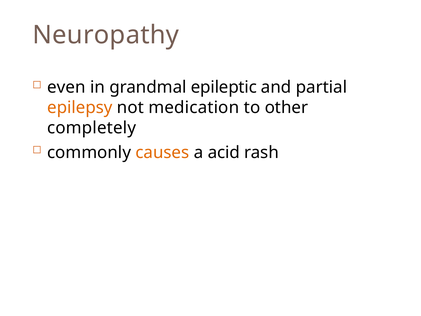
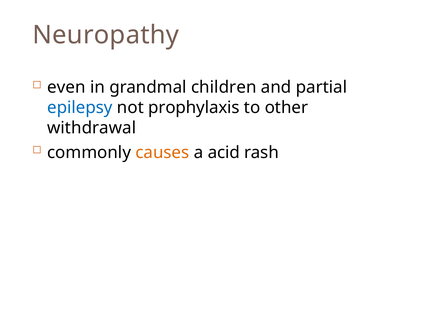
epileptic: epileptic -> children (224, 87)
epilepsy colour: orange -> blue (80, 107)
medication: medication -> prophylaxis (194, 107)
completely: completely -> withdrawal (92, 128)
